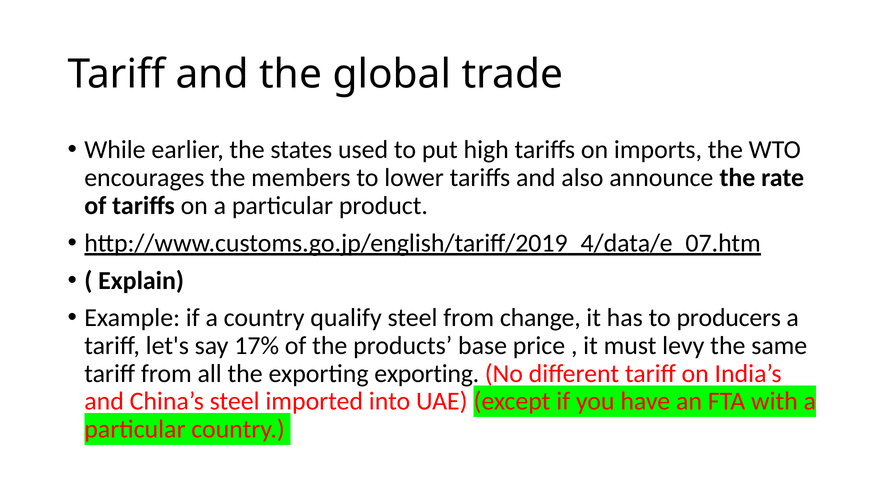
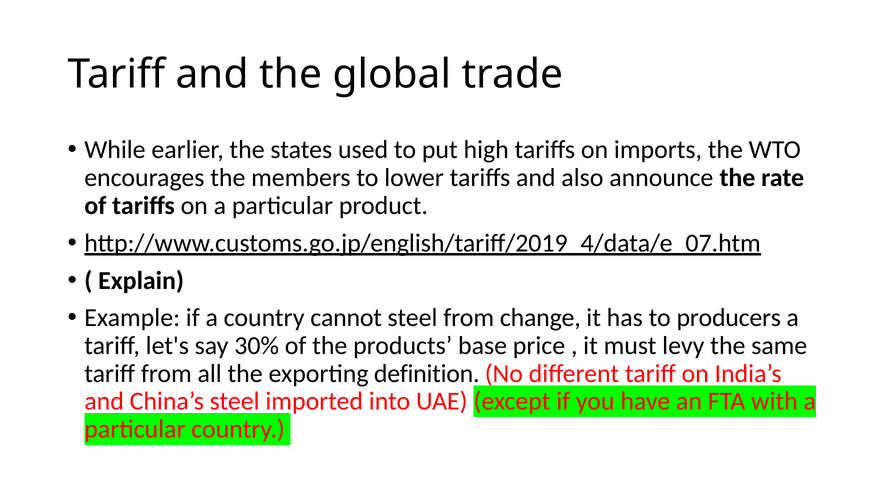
qualify: qualify -> cannot (346, 318)
17%: 17% -> 30% (257, 346)
exporting exporting: exporting -> definition (427, 374)
